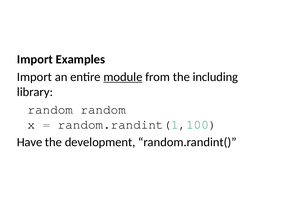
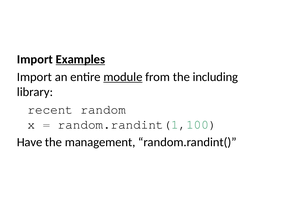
Examples underline: none -> present (80, 59)
random: random -> recent (50, 110)
development: development -> management (100, 142)
